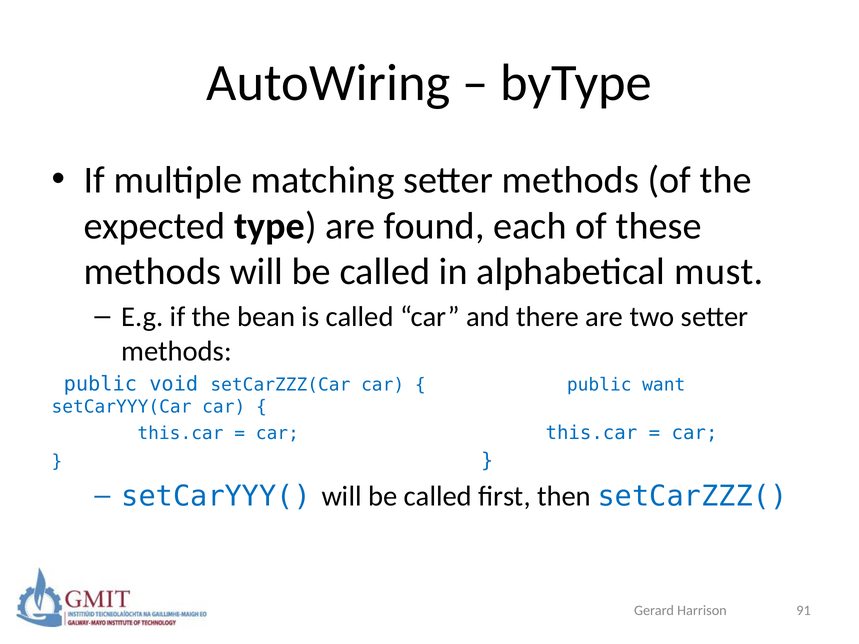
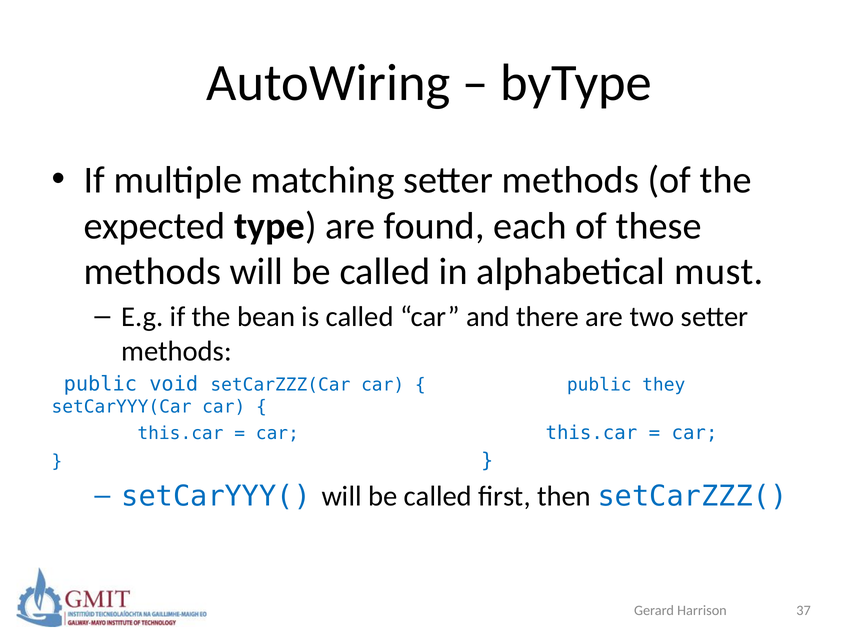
want: want -> they (664, 385)
91: 91 -> 37 (804, 611)
